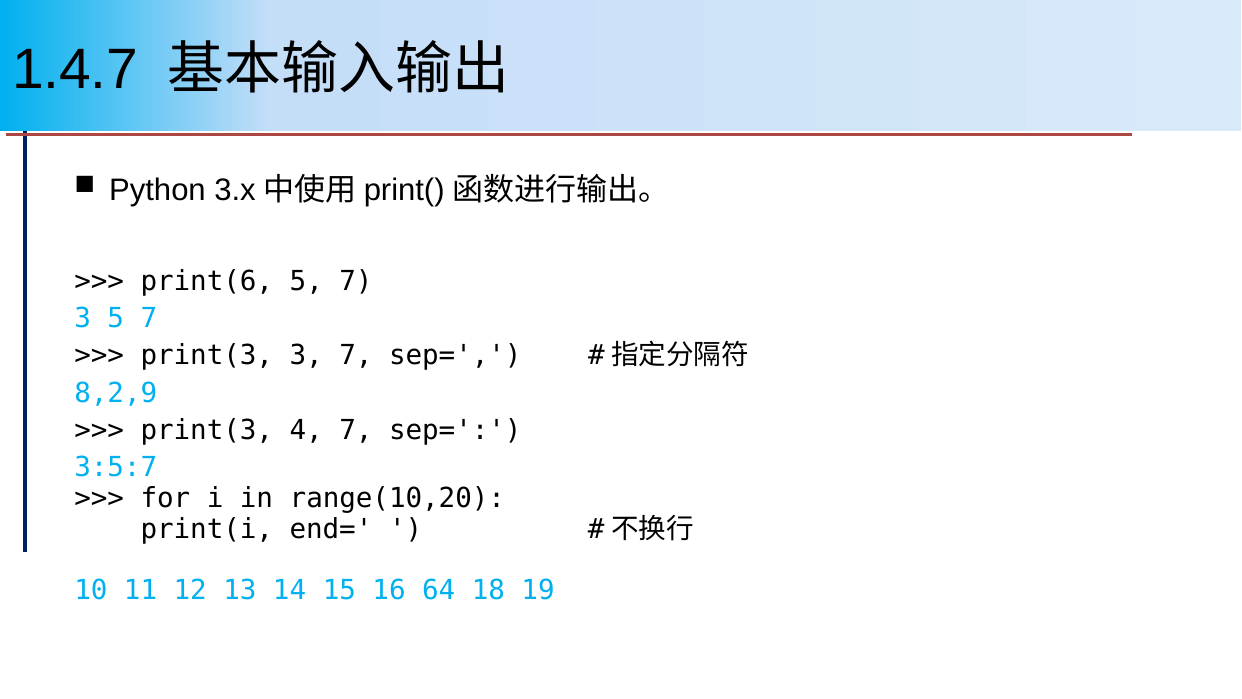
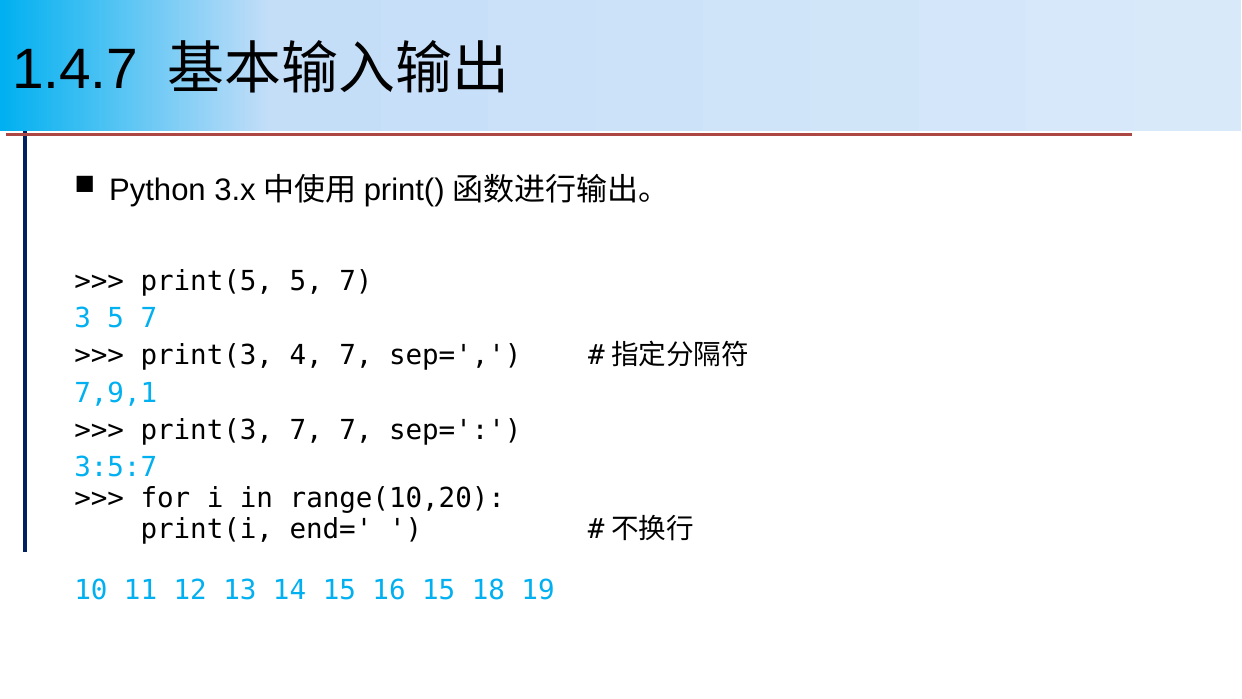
print(6: print(6 -> print(5 (207, 281)
print(3 3: 3 -> 4 (306, 356)
8,2,9: 8,2,9 -> 7,9,1 (116, 393)
print(3 4: 4 -> 7 (306, 430)
16 64: 64 -> 15 (439, 590)
